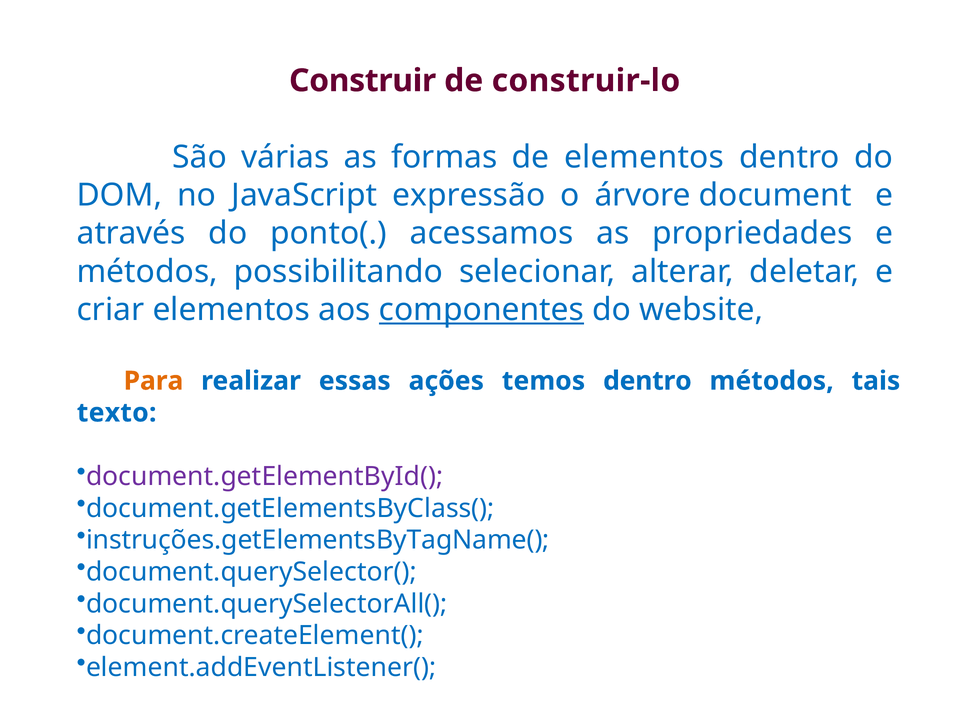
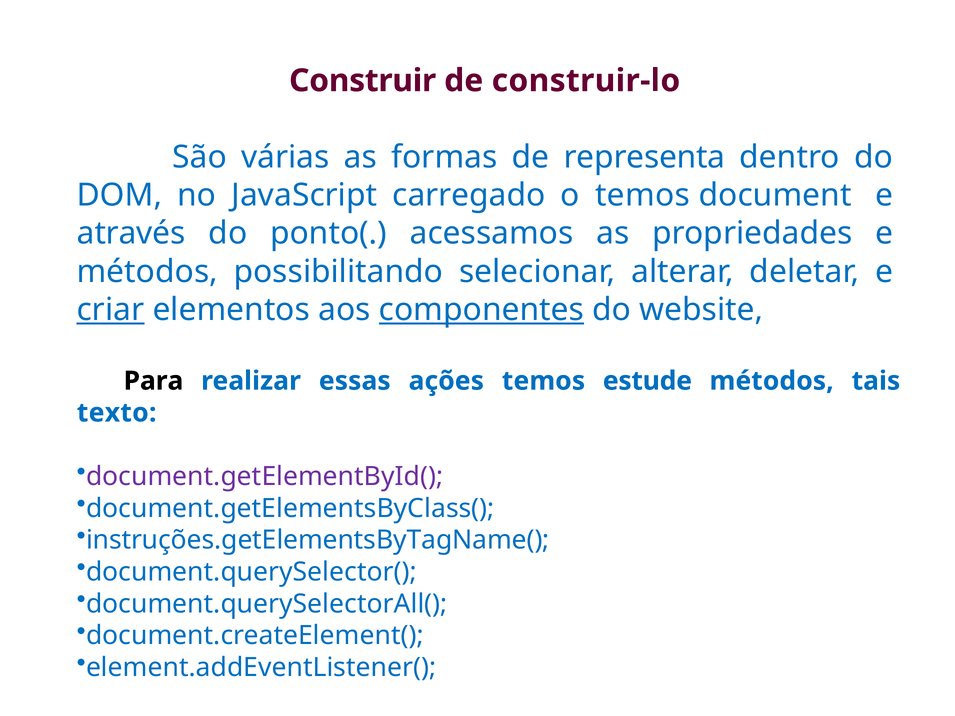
de elementos: elementos -> representa (644, 157)
expressão: expressão -> carregado (469, 195)
o árvore: árvore -> temos (643, 195)
criar underline: none -> present (111, 310)
Para colour: orange -> black (153, 381)
temos dentro: dentro -> estude (647, 381)
